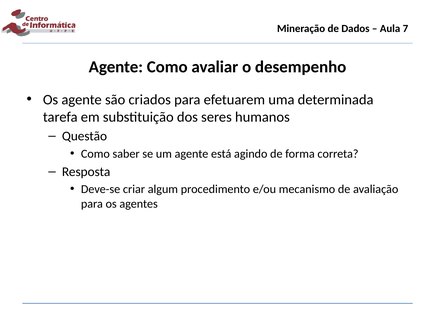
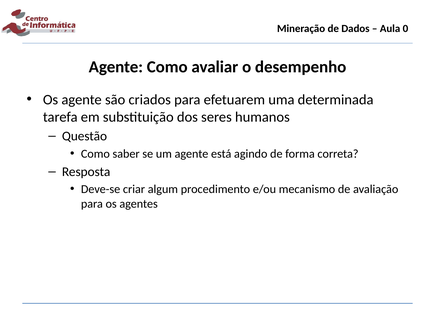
7: 7 -> 0 (405, 29)
